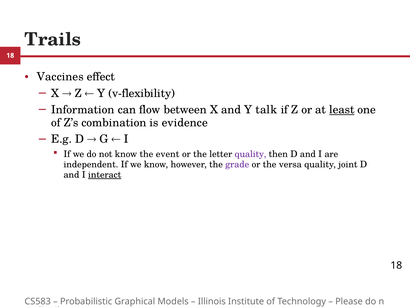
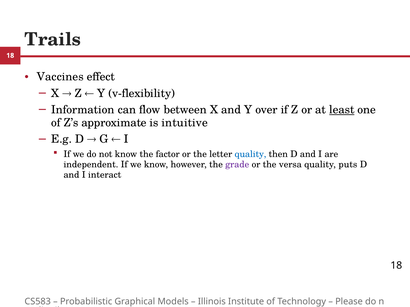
talk: talk -> over (267, 110)
combination: combination -> approximate (114, 123)
evidence: evidence -> intuitive (185, 123)
event: event -> factor (168, 154)
quality colour: purple -> blue (250, 154)
joint: joint -> puts (348, 165)
interact underline: present -> none (105, 175)
